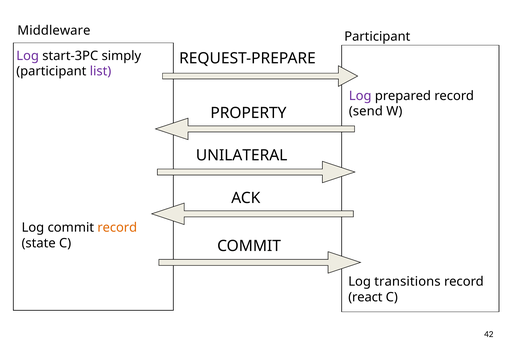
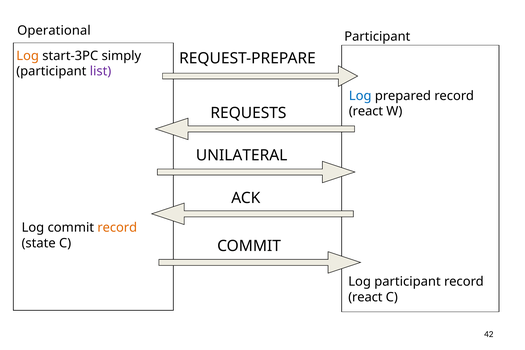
Middleware: Middleware -> Operational (54, 31)
Log colour: purple -> orange (28, 56)
Log colour: purple -> blue (360, 96)
send: send -> react (366, 111)
PROPERTY: PROPERTY -> REQUESTS (248, 113)
Log transitions: transitions -> participant (407, 282)
